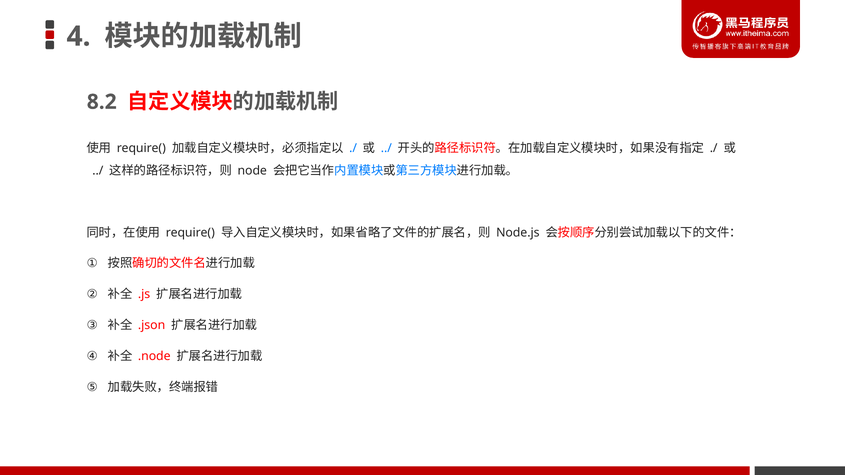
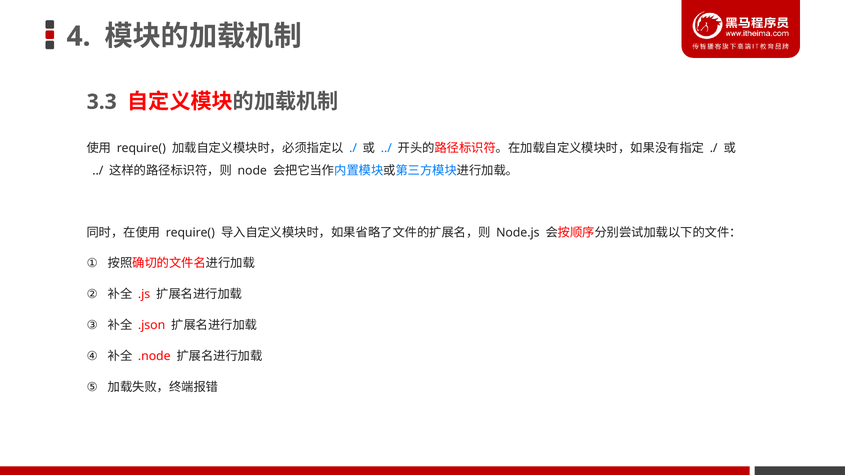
8.2: 8.2 -> 3.3 (102, 102)
